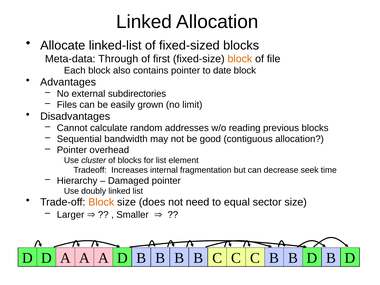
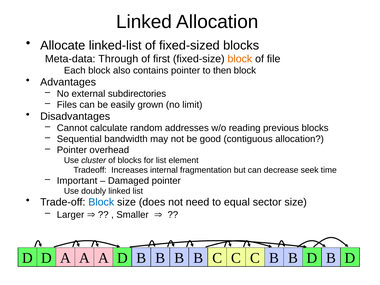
date: date -> then (222, 70)
Hierarchy: Hierarchy -> Important (77, 181)
Block colour: orange -> blue (101, 202)
